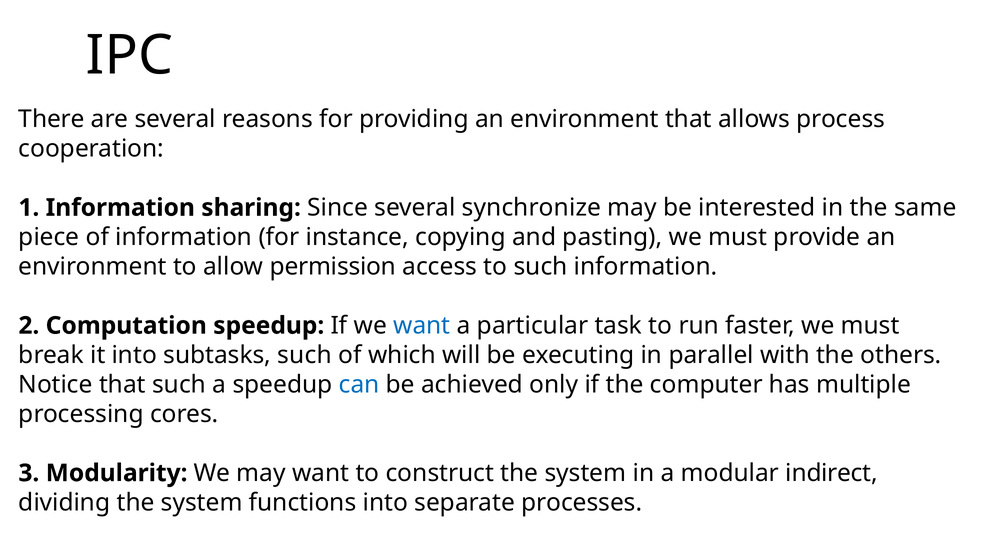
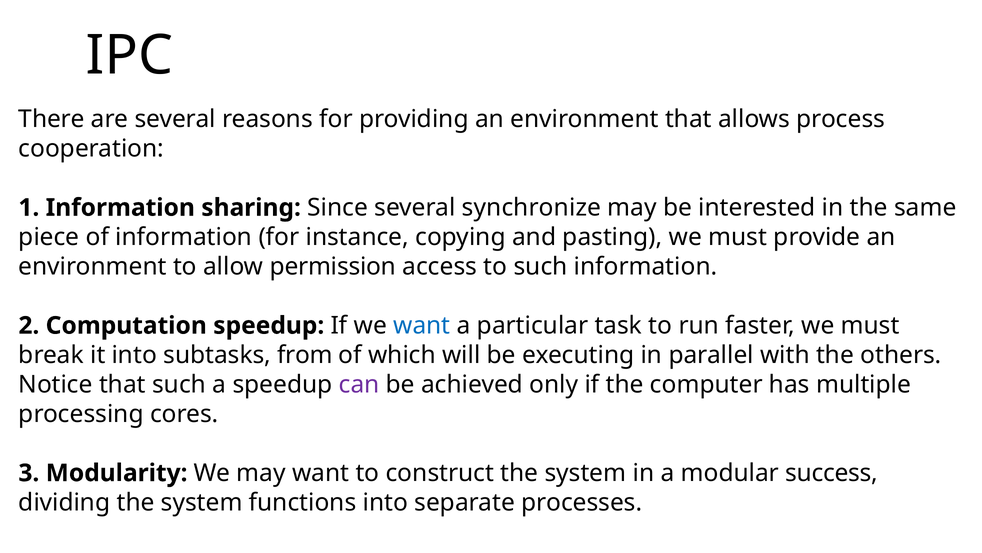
subtasks such: such -> from (305, 355)
can colour: blue -> purple (359, 384)
indirect: indirect -> success (832, 473)
